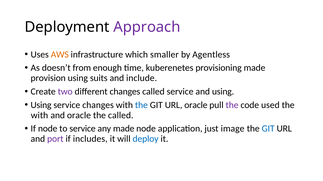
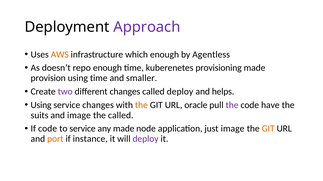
which smaller: smaller -> enough (165, 55)
from: from -> repo (82, 68)
using suits: suits -> time (99, 78)
include: include -> smaller (142, 78)
called service: service -> deploy (180, 92)
and using: using -> helps (223, 92)
the colour: blue -> orange (141, 105)
used: used -> have (270, 105)
with: with -> suits (40, 116)
and oracle: oracle -> image (79, 116)
If node: node -> code (48, 129)
GIT colour: blue -> orange (268, 129)
port colour: purple -> orange (55, 139)
includes: includes -> instance (90, 139)
deploy colour: blue -> purple (146, 139)
